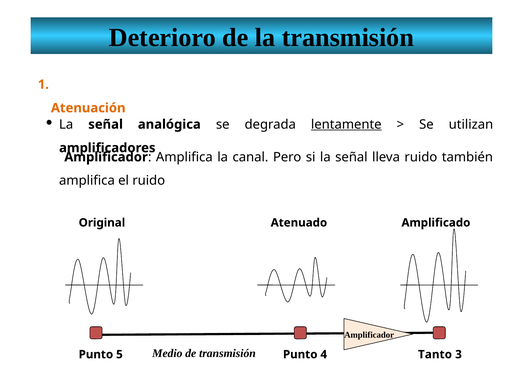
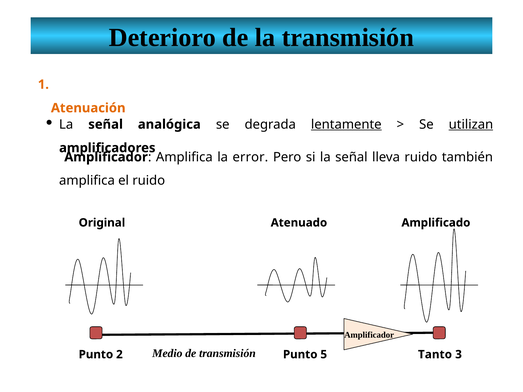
utilizan underline: none -> present (471, 124)
canal: canal -> error (250, 157)
5: 5 -> 2 (119, 355)
4: 4 -> 5 (324, 355)
